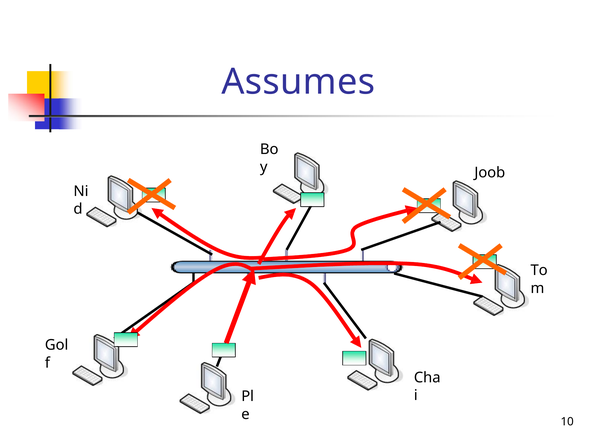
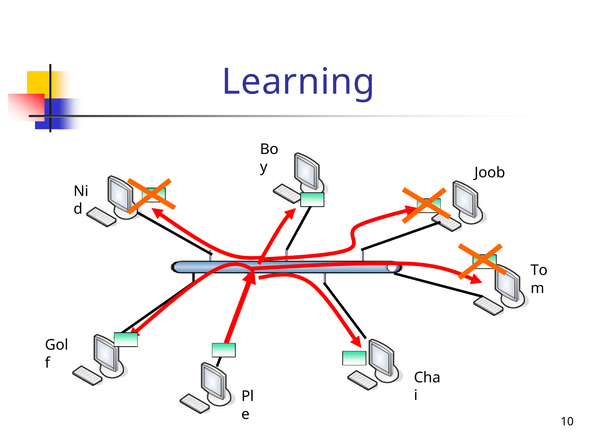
Assumes: Assumes -> Learning (298, 82)
